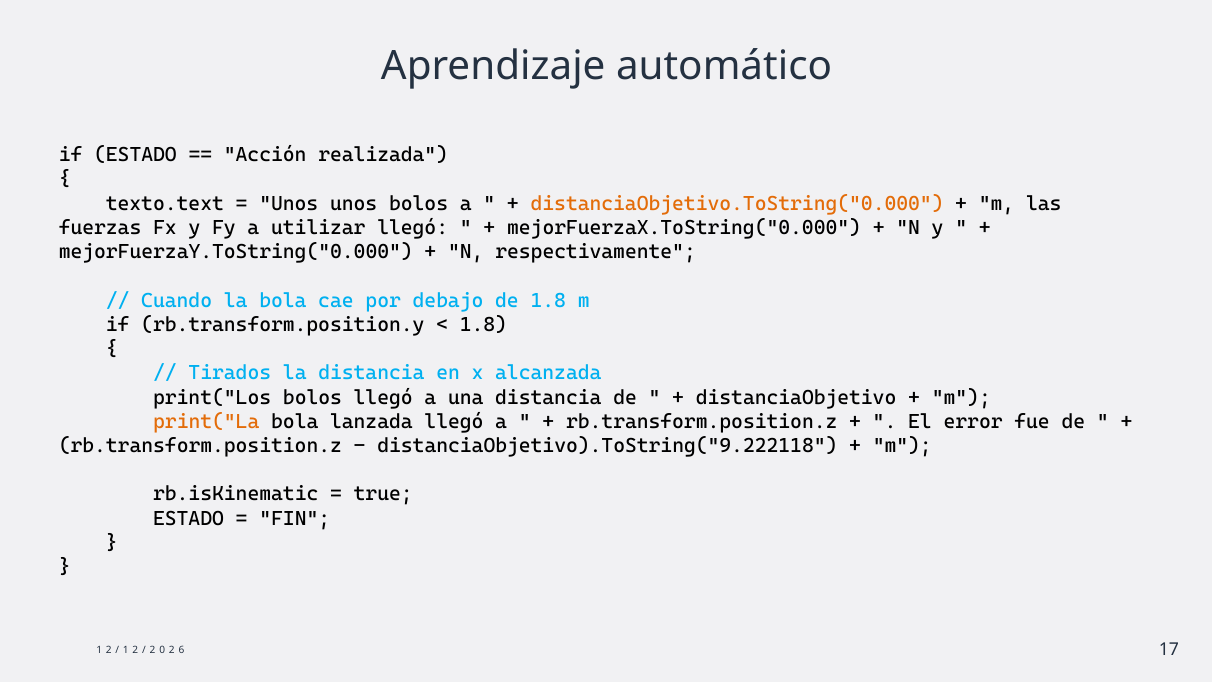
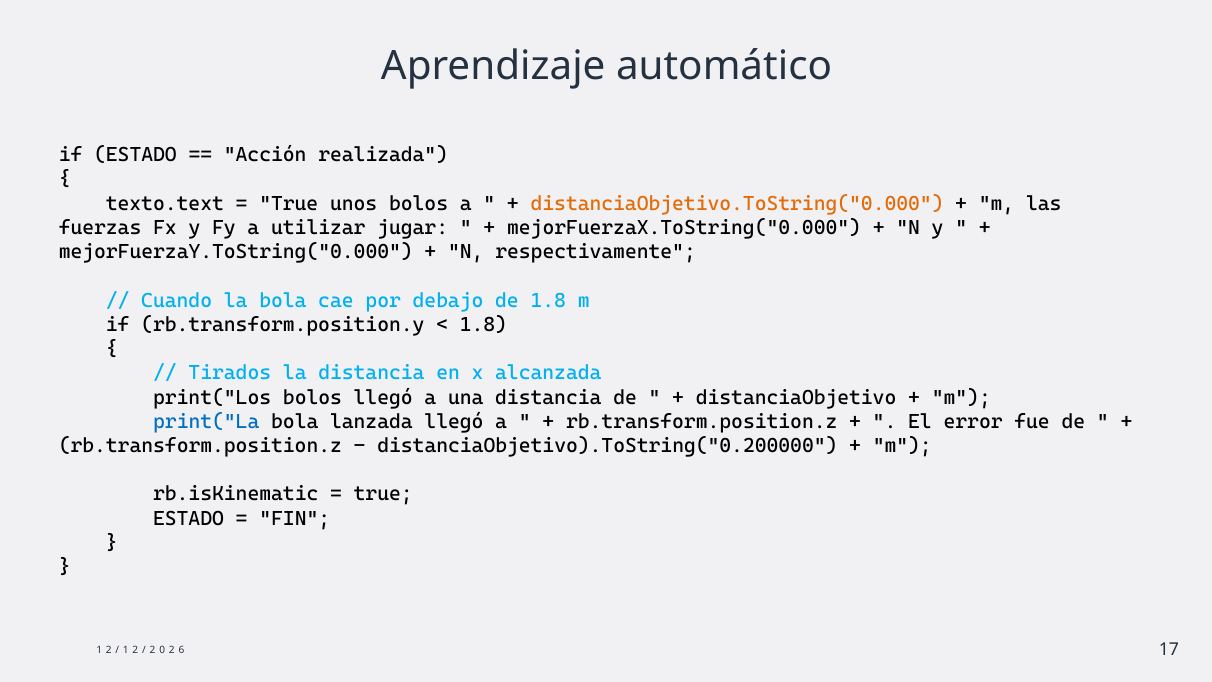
Unos: Unos -> True (289, 203)
utilizar llegó: llegó -> jugar (413, 228)
print("La colour: orange -> blue (206, 421)
distanciaObjetivo).ToString("9.222118: distanciaObjetivo).ToString("9.222118 -> distanciaObjetivo).ToString("0.200000 (607, 446)
